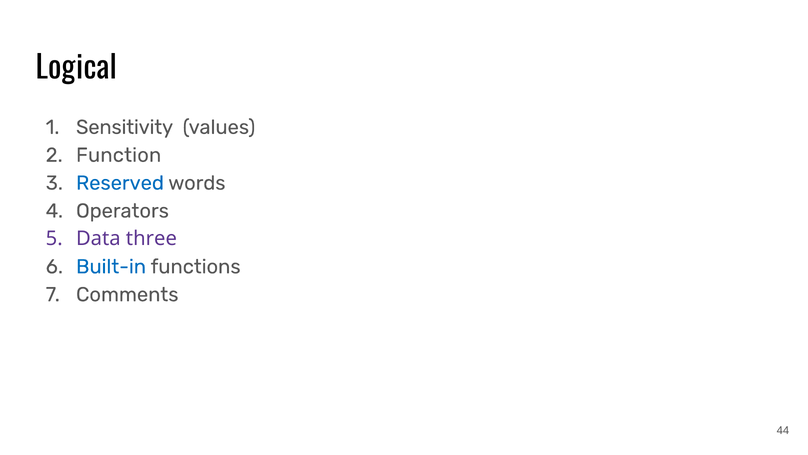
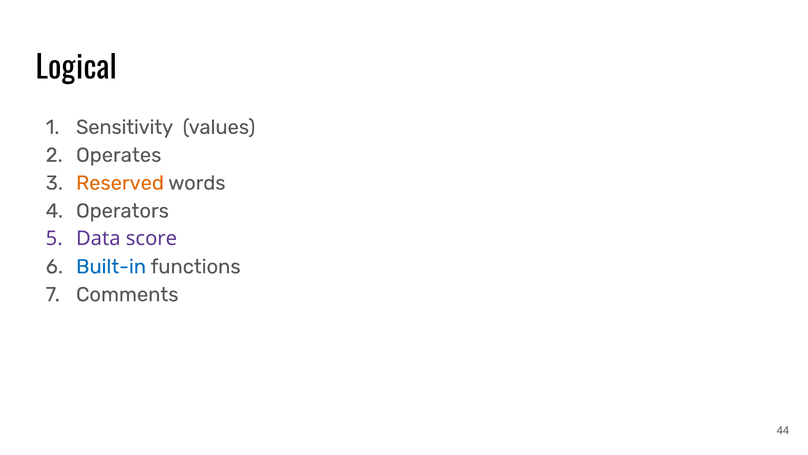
Function: Function -> Operates (119, 155)
Reserved colour: blue -> orange (120, 183)
three: three -> score (151, 239)
